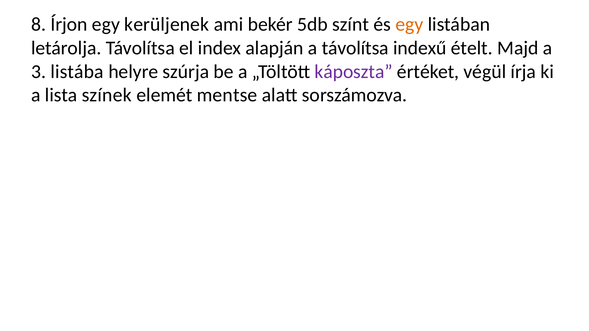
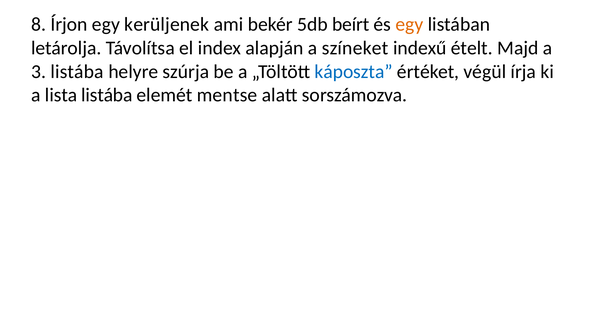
színt: színt -> beírt (351, 24)
a távolítsa: távolítsa -> színeket (355, 48)
káposzta colour: purple -> blue (354, 72)
lista színek: színek -> listába (107, 95)
